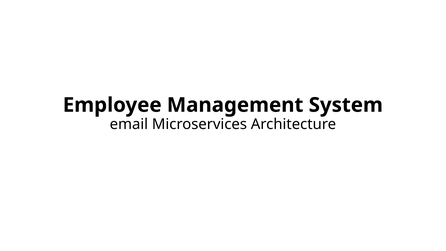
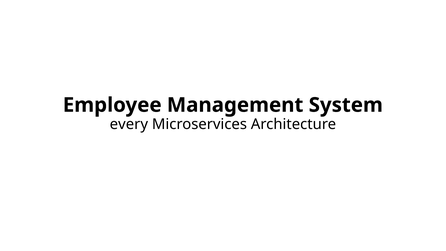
email: email -> every (129, 124)
